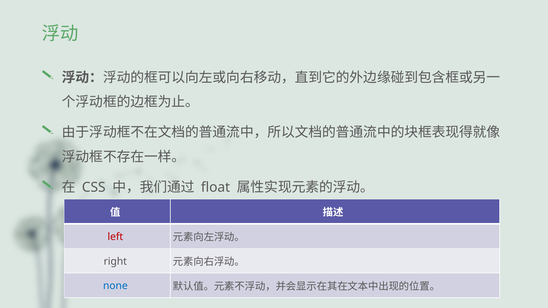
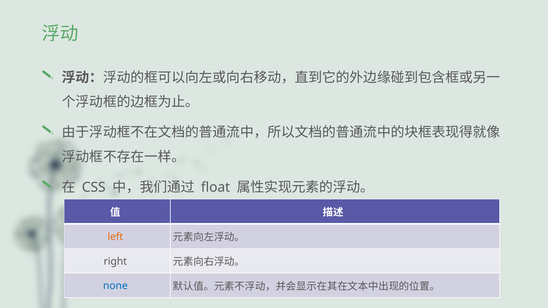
left colour: red -> orange (115, 237)
